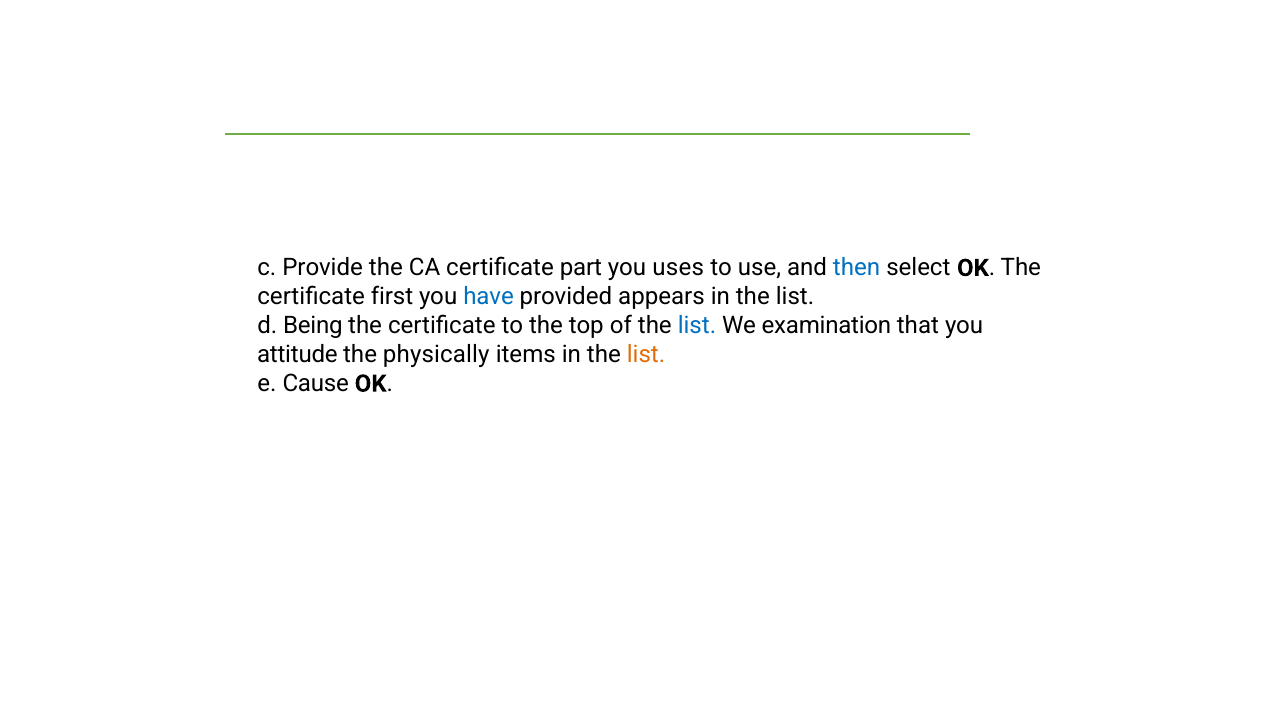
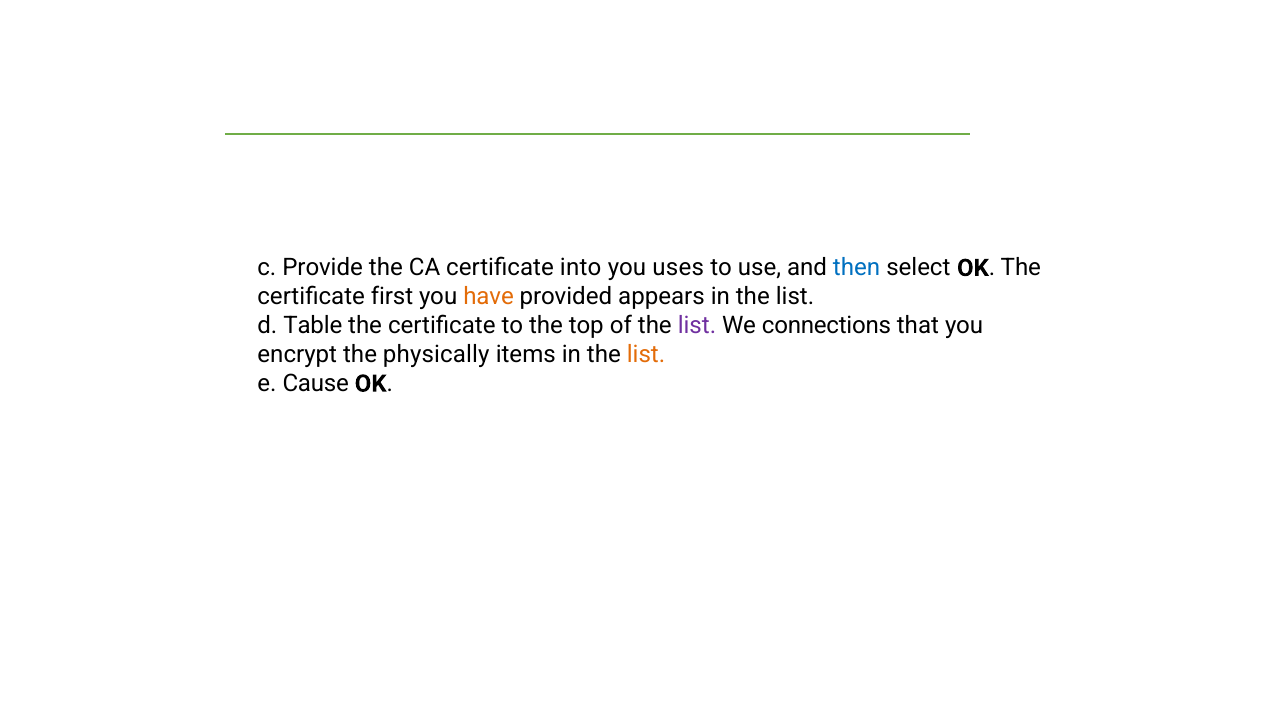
part: part -> into (581, 268)
have colour: blue -> orange (489, 297)
Being: Being -> Table (313, 326)
list colour: blue -> purple (697, 326)
examination: examination -> connections (826, 326)
attitude: attitude -> encrypt (297, 355)
